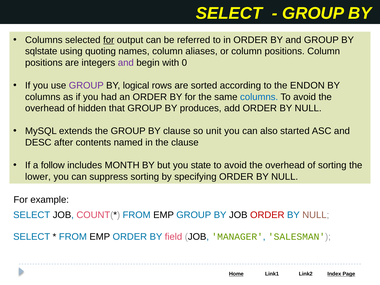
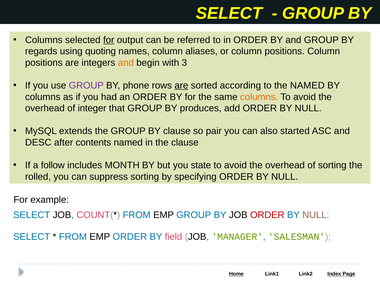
sqlstate: sqlstate -> regards (41, 51)
and colour: purple -> orange (126, 63)
0: 0 -> 3 (184, 63)
logical: logical -> phone (136, 85)
are underline: none -> present (181, 85)
the ENDON: ENDON -> NAMED (307, 85)
columns colour: blue -> orange (259, 97)
hidden: hidden -> integer (92, 108)
unit: unit -> pair (214, 131)
lower: lower -> rolled (38, 177)
